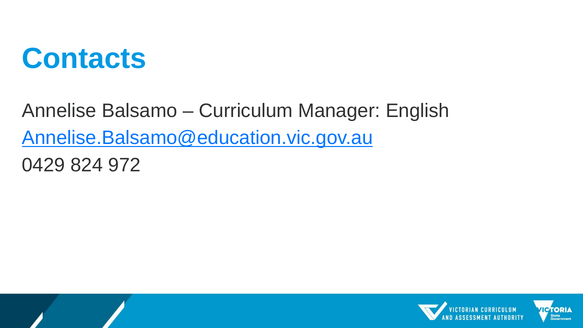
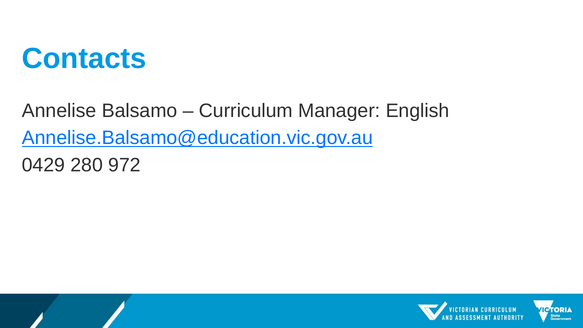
824: 824 -> 280 (87, 165)
